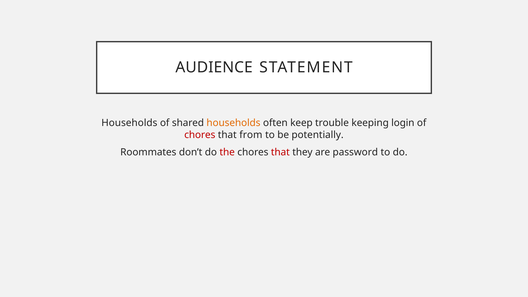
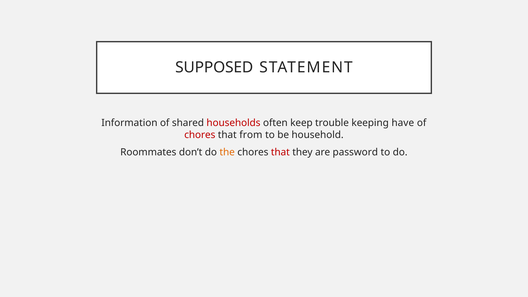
AUDIENCE: AUDIENCE -> SUPPOSED (214, 67)
Households: Households -> Information (129, 123)
households colour: orange -> red (233, 123)
login: login -> have (403, 123)
potentially: potentially -> household (318, 135)
the colour: red -> orange (227, 152)
